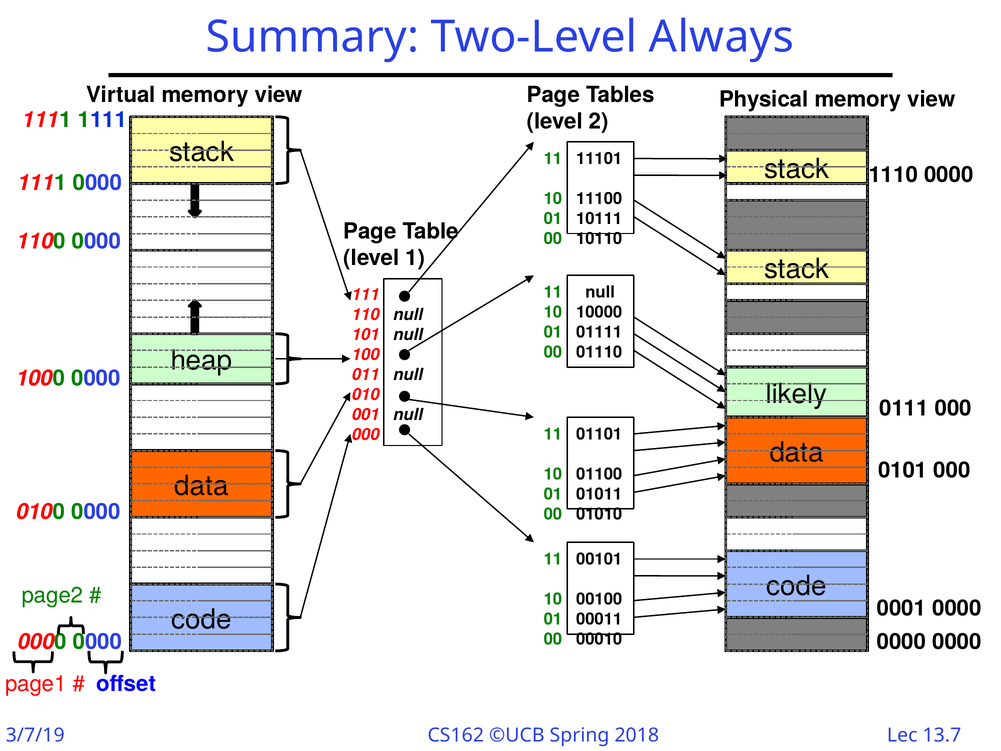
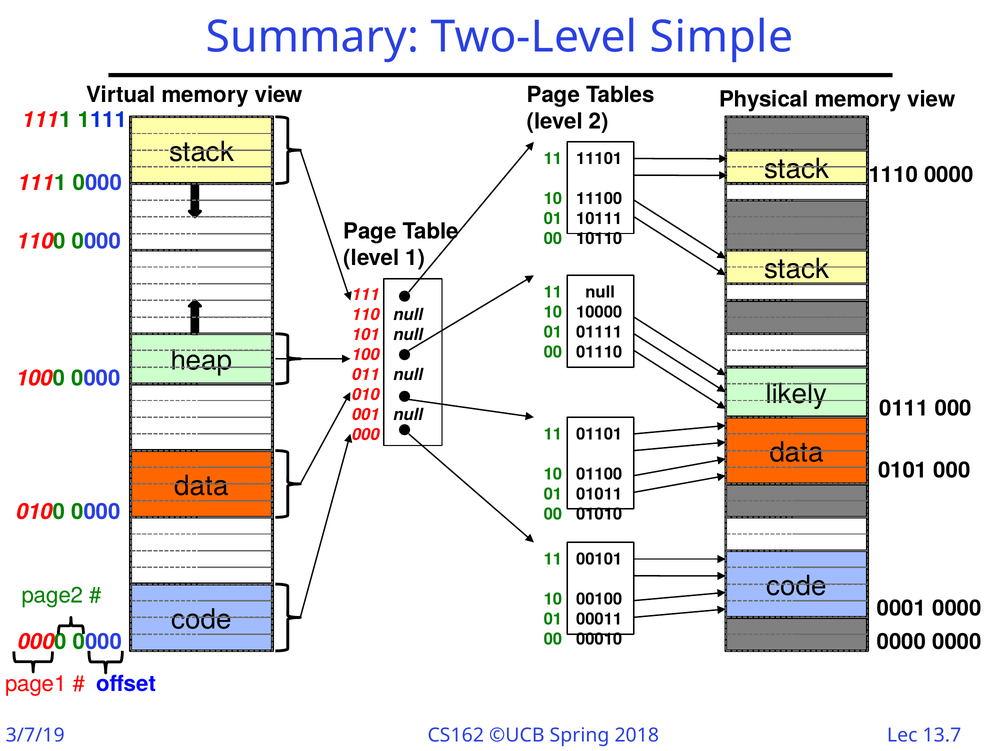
Always: Always -> Simple (722, 37)
